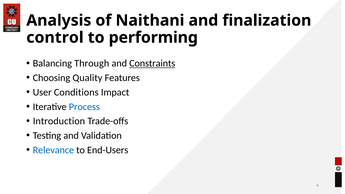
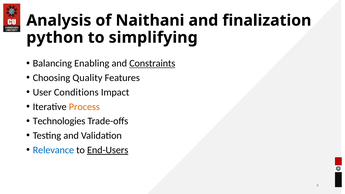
control: control -> python (55, 38)
performing: performing -> simplifying (153, 38)
Through: Through -> Enabling (92, 63)
Process colour: blue -> orange (84, 107)
Introduction: Introduction -> Technologies (59, 121)
End-Users underline: none -> present (108, 150)
